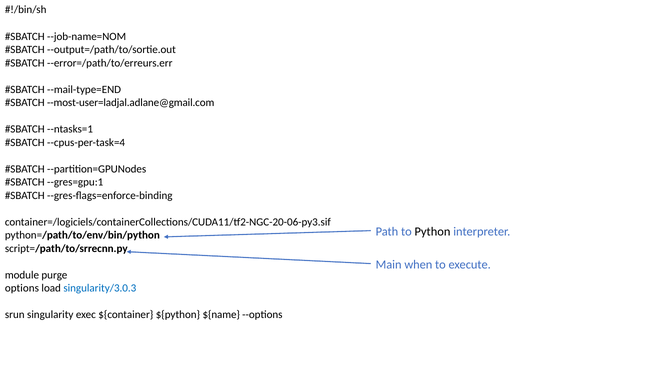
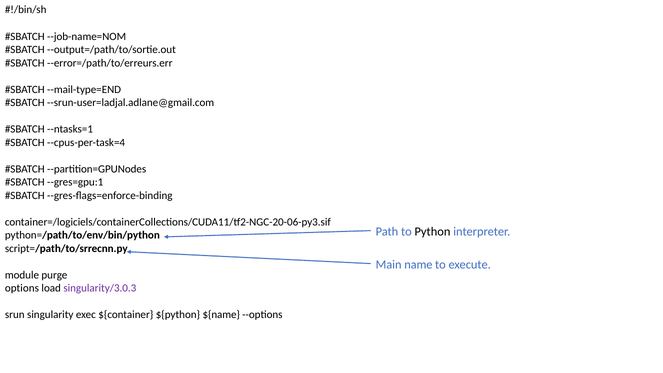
--most-user=ladjal.adlane@gmail.com: --most-user=ladjal.adlane@gmail.com -> --srun-user=ladjal.adlane@gmail.com (131, 103)
when: when -> name (418, 264)
singularity/3.0.3 colour: blue -> purple (100, 288)
